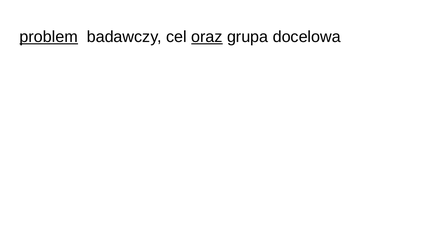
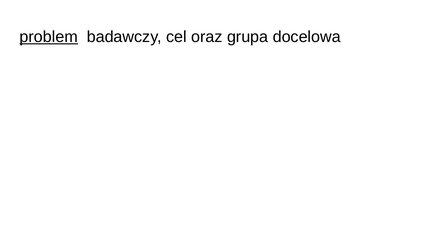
oraz underline: present -> none (207, 37)
